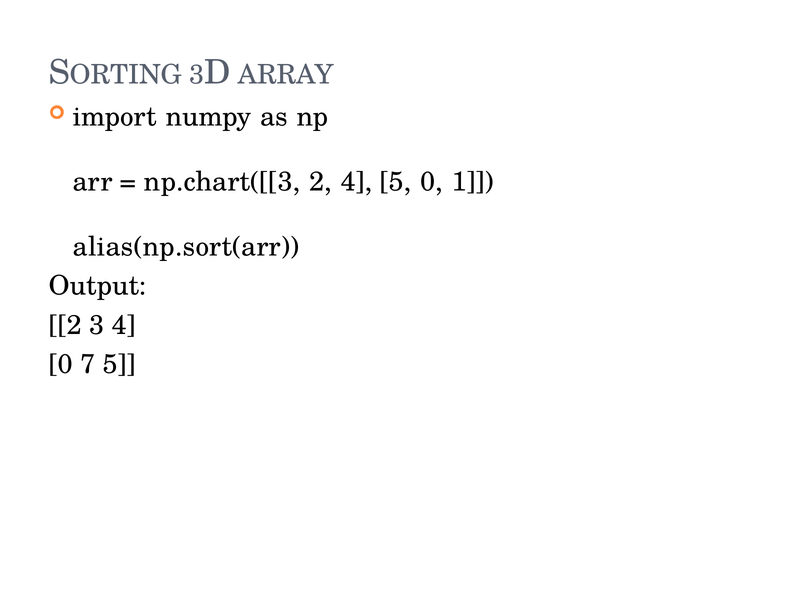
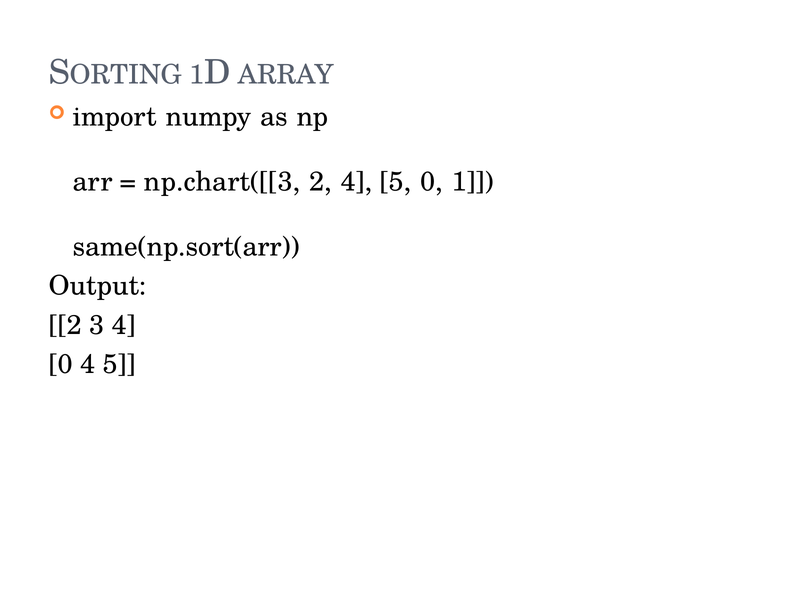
3: 3 -> 1 (197, 75)
alias(np.sort(arr: alias(np.sort(arr -> same(np.sort(arr (186, 247)
0 7: 7 -> 4 (88, 365)
